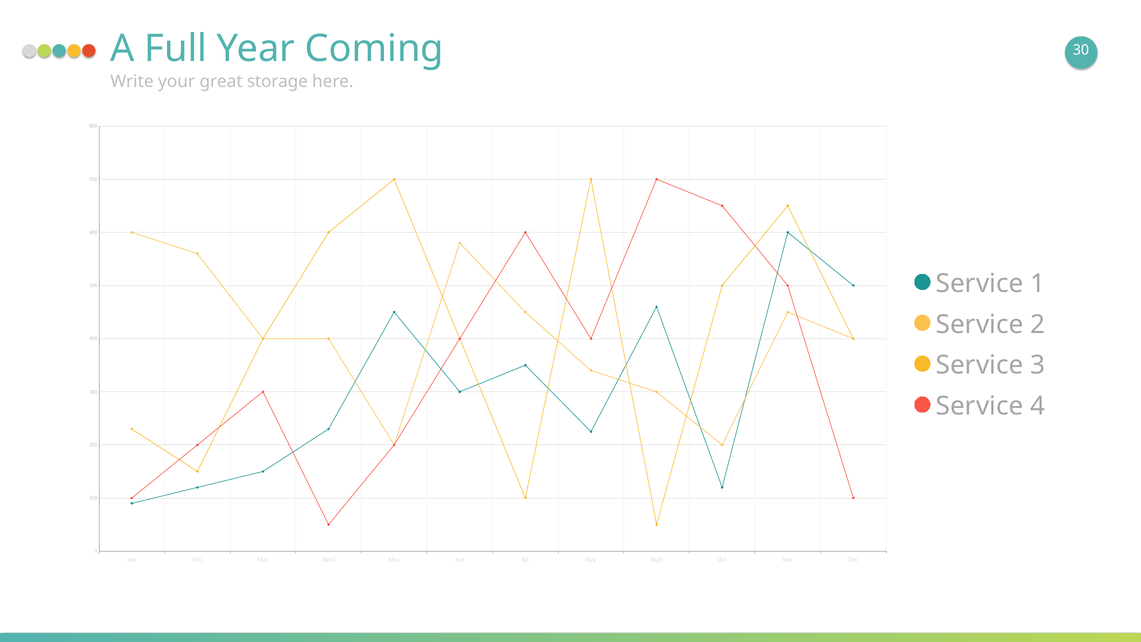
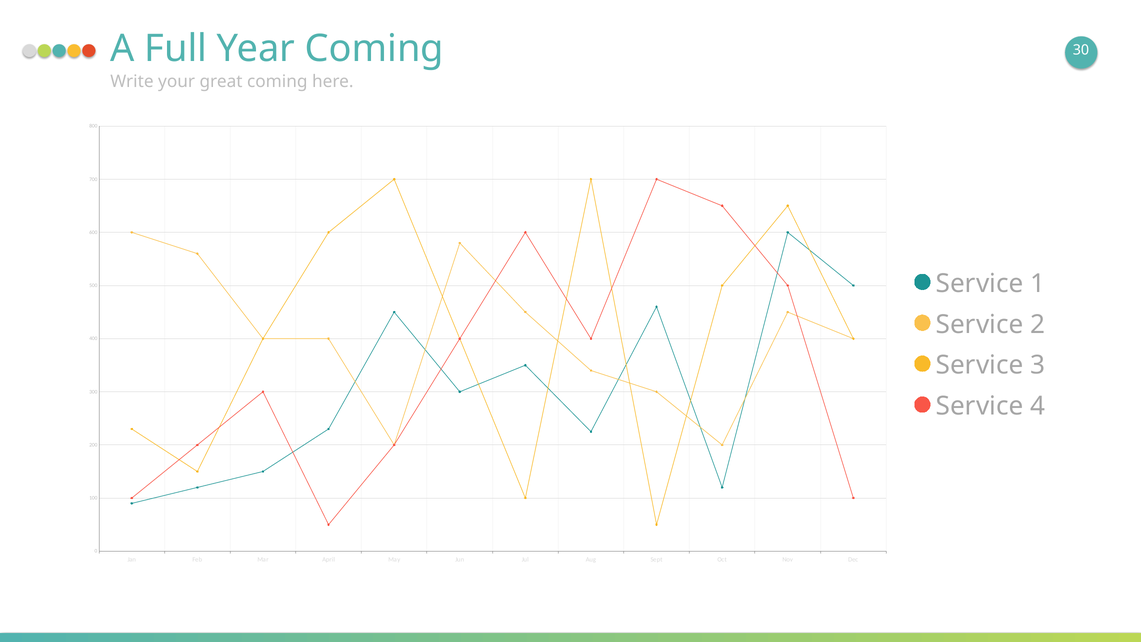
great storage: storage -> coming (277, 81)
